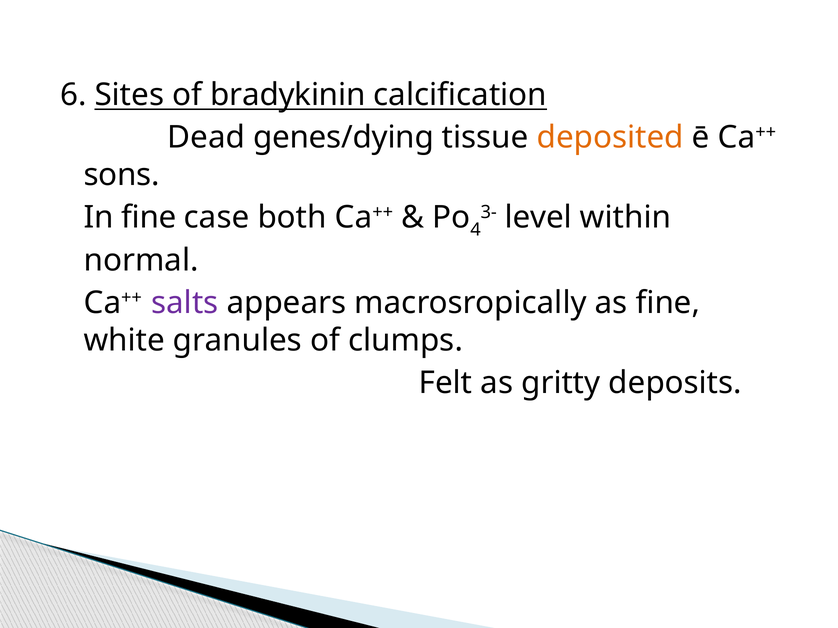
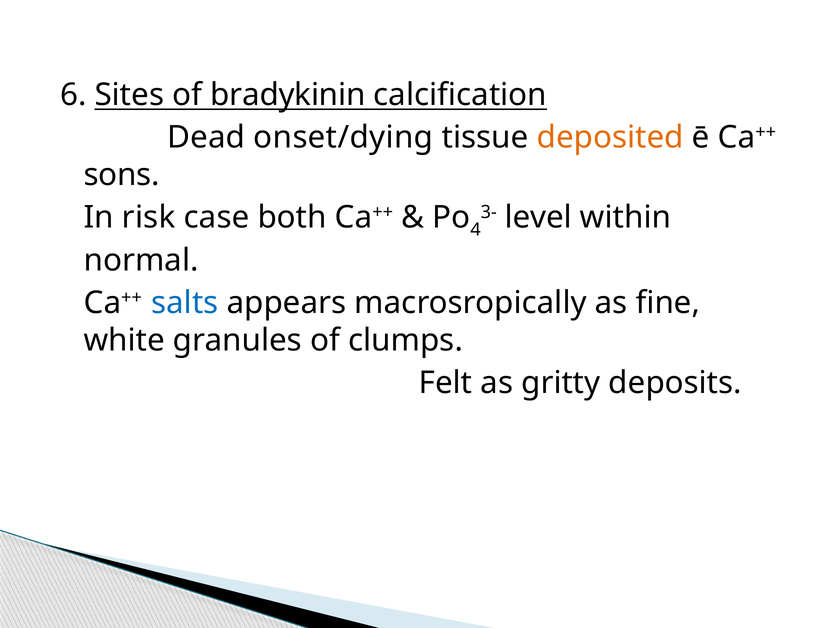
genes/dying: genes/dying -> onset/dying (343, 137)
In fine: fine -> risk (149, 218)
salts colour: purple -> blue (185, 303)
